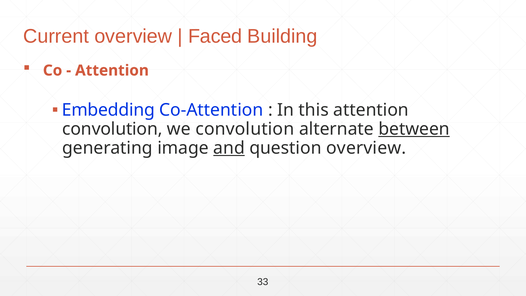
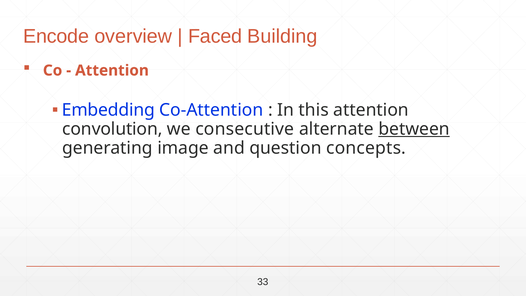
Current: Current -> Encode (56, 36)
we convolution: convolution -> consecutive (245, 129)
and underline: present -> none (229, 148)
question overview: overview -> concepts (366, 148)
